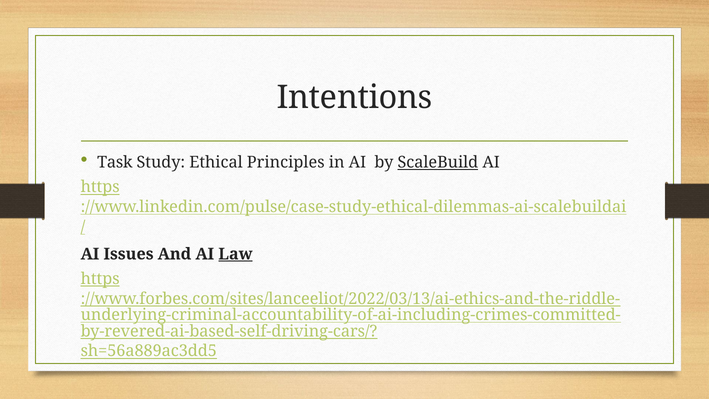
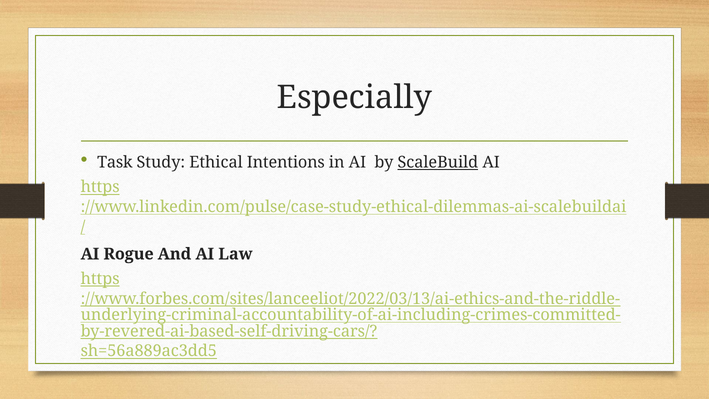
Intentions: Intentions -> Especially (354, 97)
Principles: Principles -> Intentions (286, 162)
Issues: Issues -> Rogue (129, 254)
Law underline: present -> none (235, 254)
